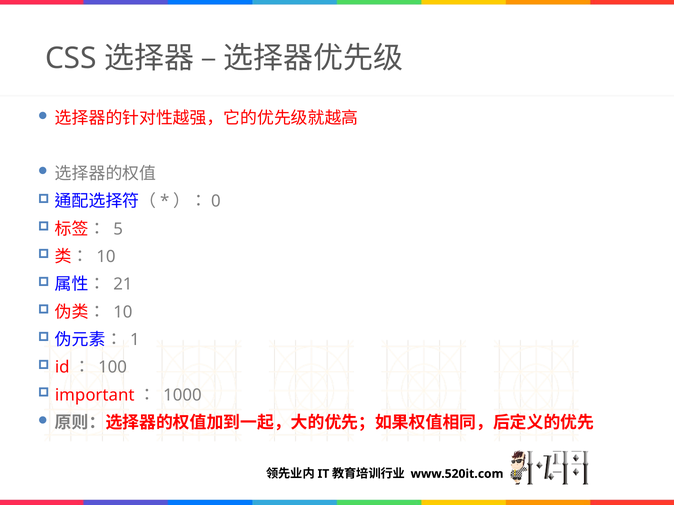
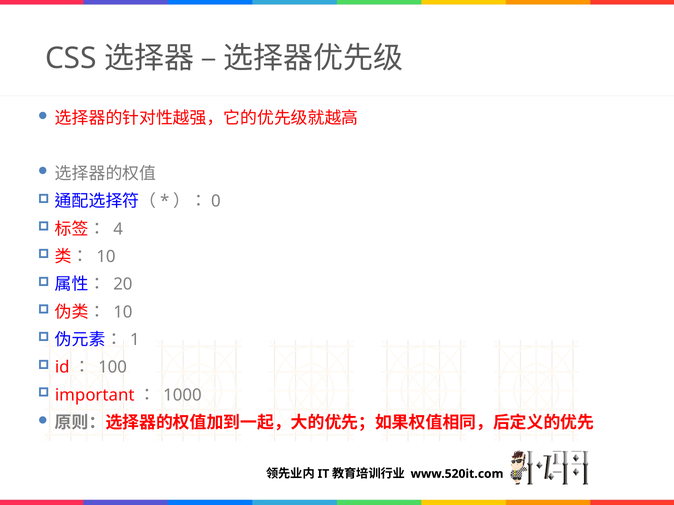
5: 5 -> 4 (118, 229)
21: 21 -> 20 (123, 285)
